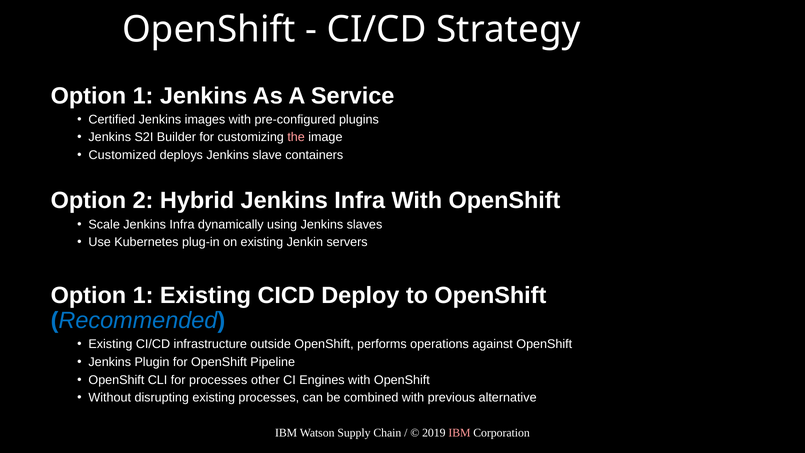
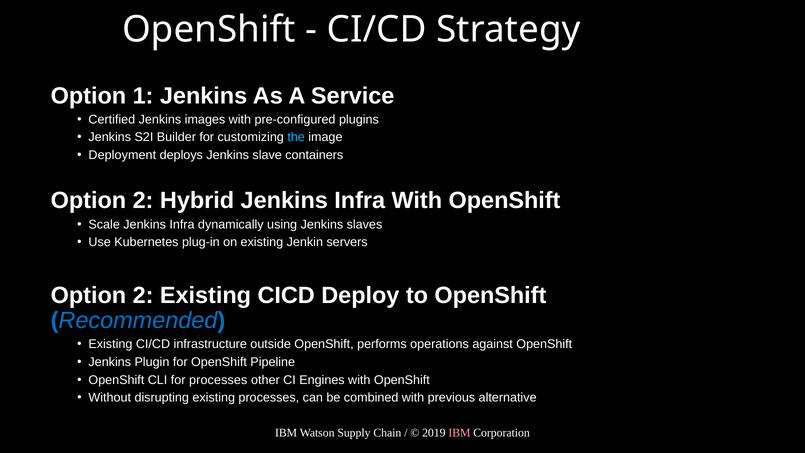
the colour: pink -> light blue (296, 137)
Customized: Customized -> Deployment (122, 155)
1: 1 -> 2 (143, 295)
